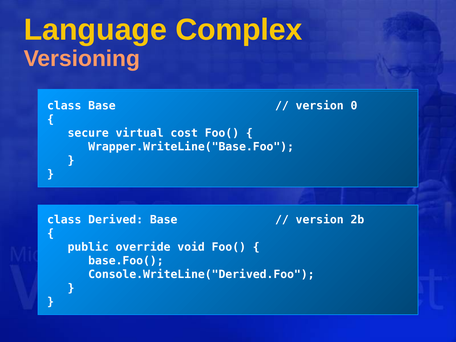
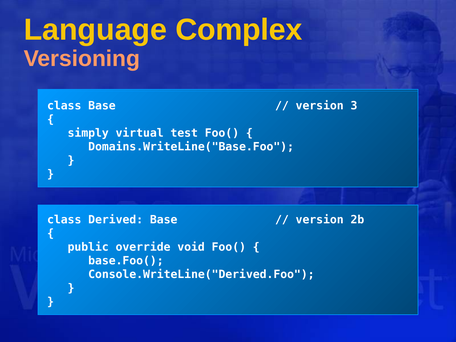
0: 0 -> 3 (354, 106)
secure: secure -> simply (88, 133)
cost: cost -> test (184, 133)
Wrapper.WriteLine("Base.Foo: Wrapper.WriteLine("Base.Foo -> Domains.WriteLine("Base.Foo (191, 147)
